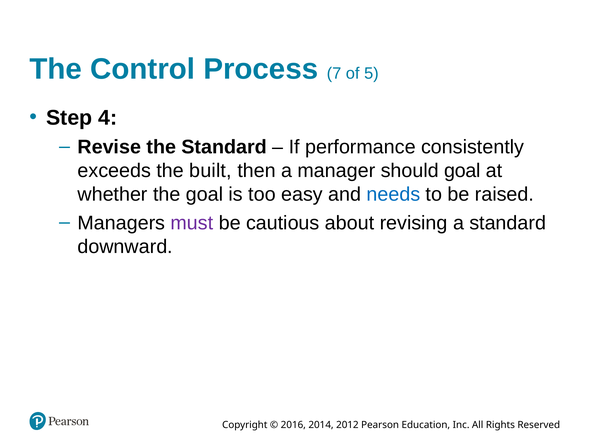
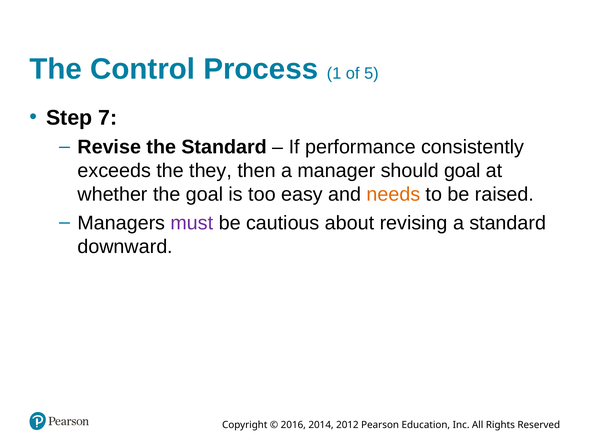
7: 7 -> 1 (334, 73)
4: 4 -> 7 (108, 118)
built: built -> they (211, 171)
needs colour: blue -> orange (393, 194)
